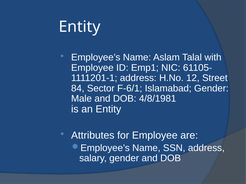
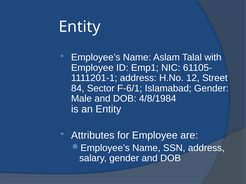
4/8/1981: 4/8/1981 -> 4/8/1984 (158, 99)
